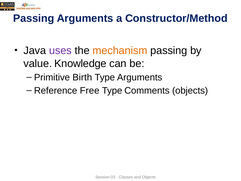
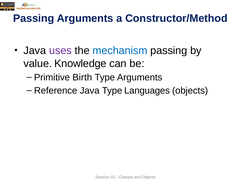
mechanism colour: orange -> blue (120, 51)
Reference Free: Free -> Java (90, 90)
Comments: Comments -> Languages (147, 90)
